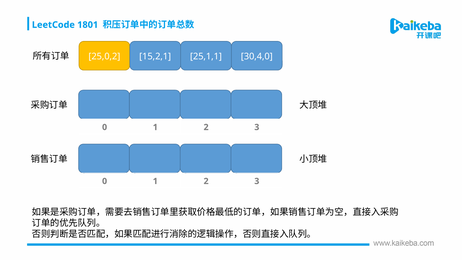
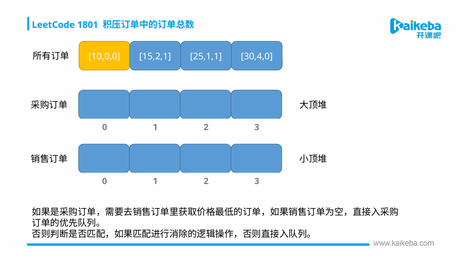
25,0,2: 25,0,2 -> 10,0,0 (104, 56)
